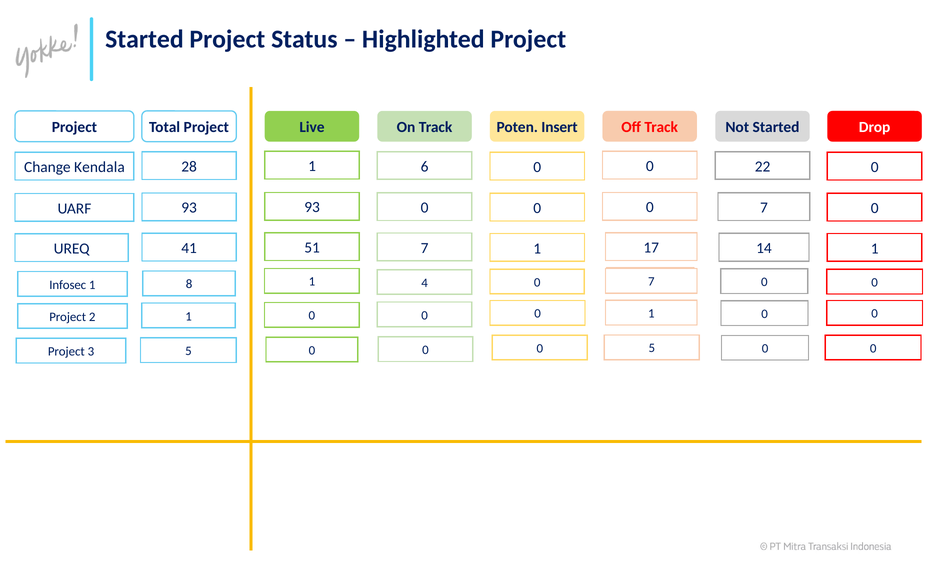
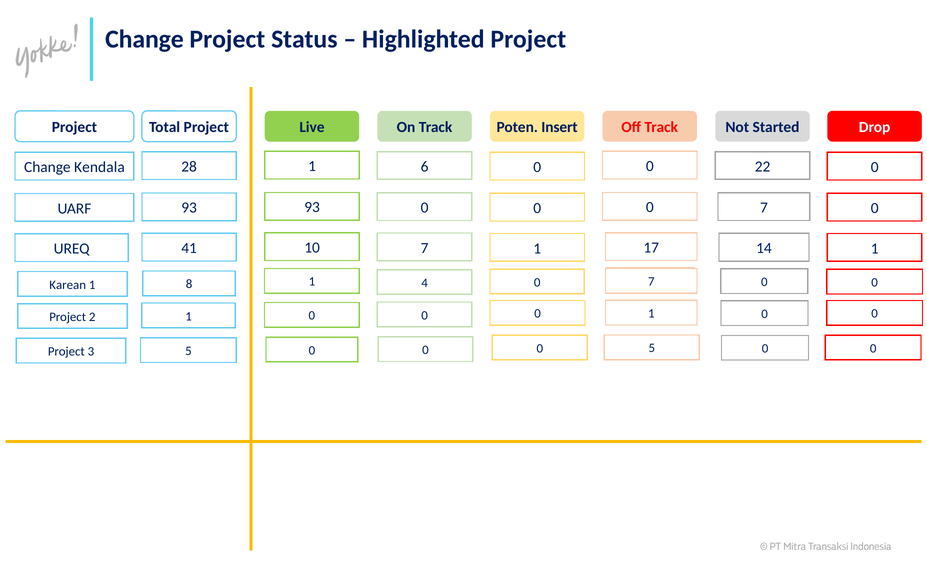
Started: Started -> Change (144, 39)
51: 51 -> 10 (312, 248)
Infosec: Infosec -> Karean (68, 285)
